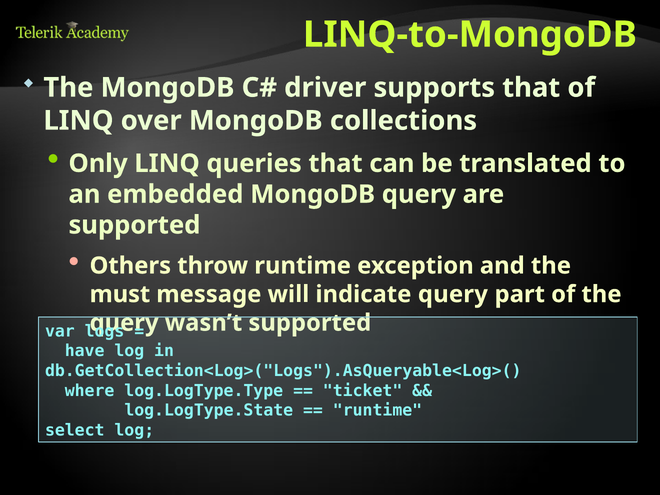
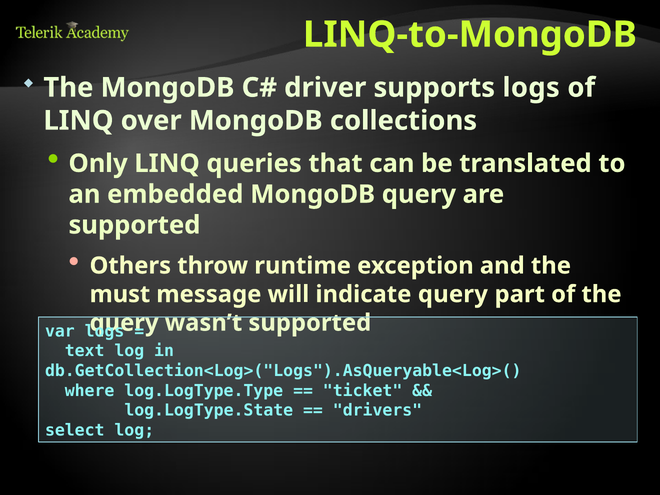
supports that: that -> logs (531, 88)
have: have -> text (85, 351)
runtime: runtime -> drivers (378, 410)
